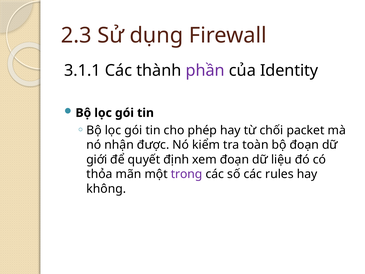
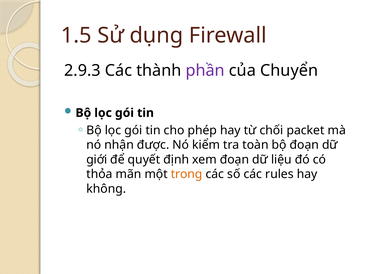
2.3: 2.3 -> 1.5 (76, 35)
3.1.1: 3.1.1 -> 2.9.3 (82, 70)
Identity: Identity -> Chuyển (289, 70)
trong colour: purple -> orange (187, 174)
